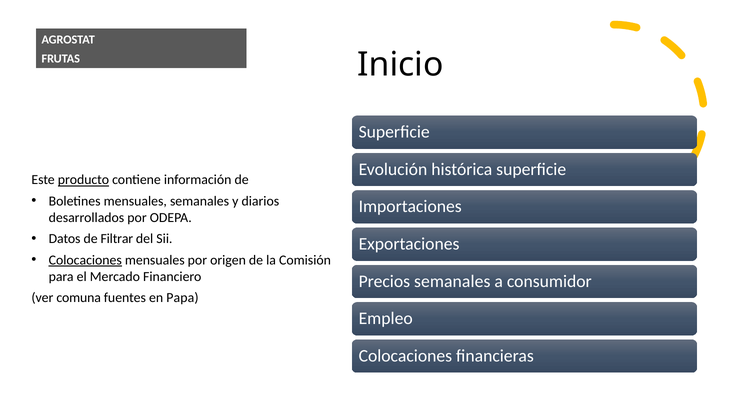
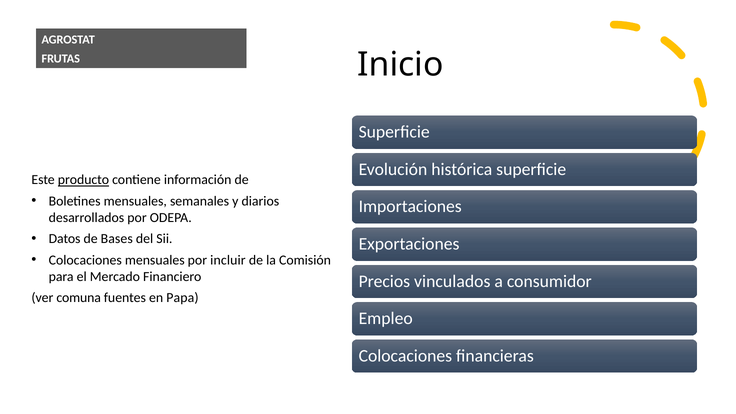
Filtrar: Filtrar -> Bases (117, 239)
Colocaciones underline: present -> none (85, 260)
origen: origen -> incluir (228, 260)
semanales: semanales -> vinculados (452, 281)
